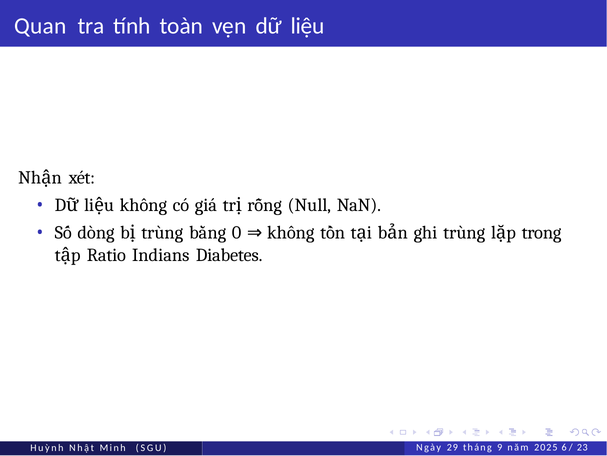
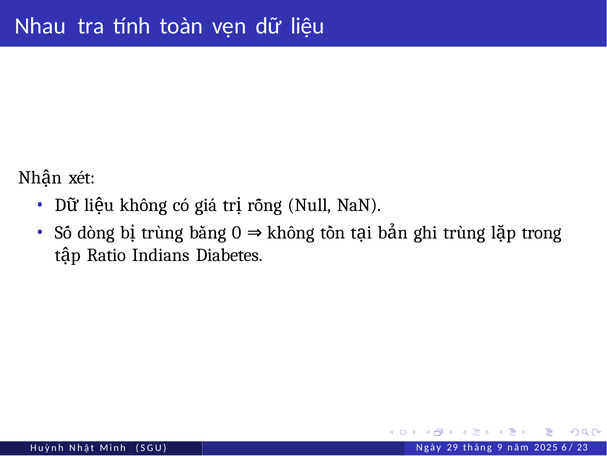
Quan: Quan -> Nhau (40, 26)
